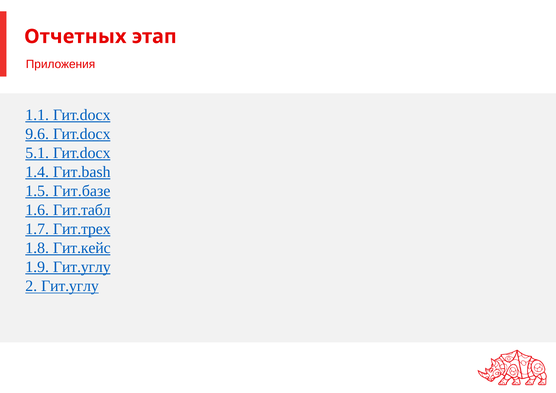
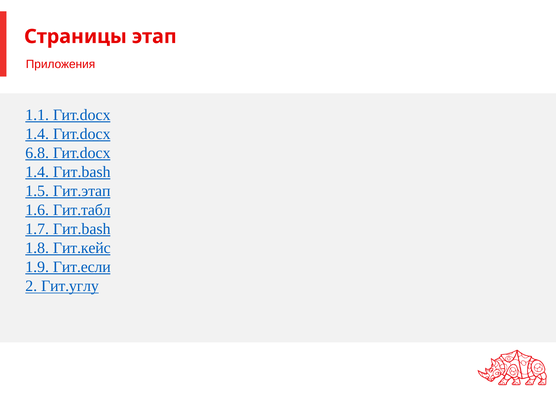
Отчетных: Отчетных -> Страницы (75, 37)
9.6: 9.6 -> 1.4 (37, 134)
5.1: 5.1 -> 6.8 (37, 153)
Гит.базе: Гит.базе -> Гит.этап (82, 191)
1.7 Гит.трех: Гит.трех -> Гит.bash (82, 229)
1.9 Гит.углу: Гит.углу -> Гит.если (82, 267)
